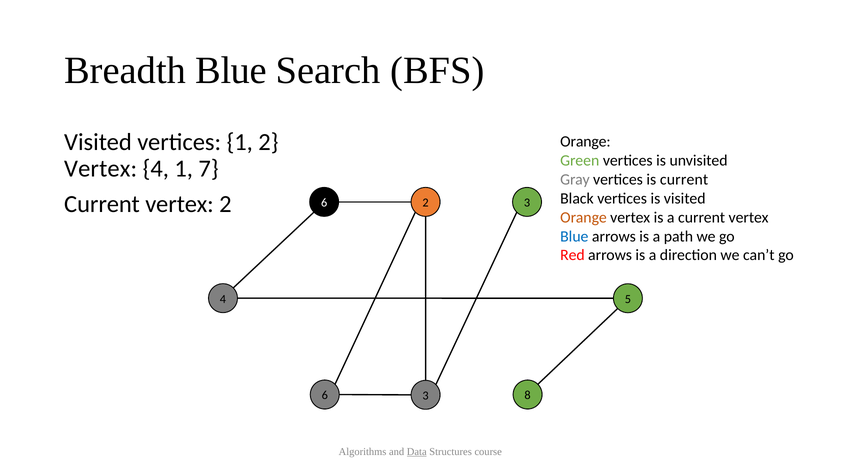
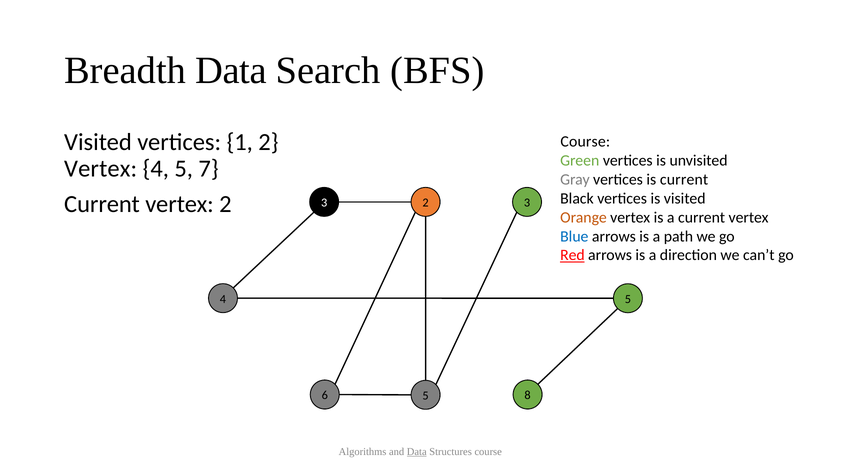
Breadth Blue: Blue -> Data (231, 71)
Orange: Orange -> Course (585, 142)
4 1: 1 -> 5 (184, 169)
2 6: 6 -> 3 (324, 203)
Red underline: none -> present (572, 255)
6 3: 3 -> 5 (426, 396)
